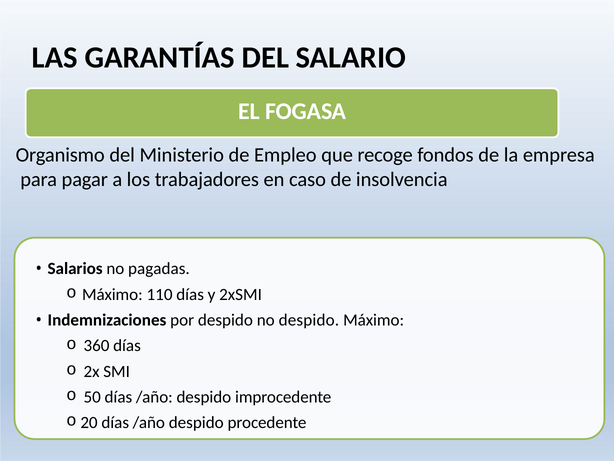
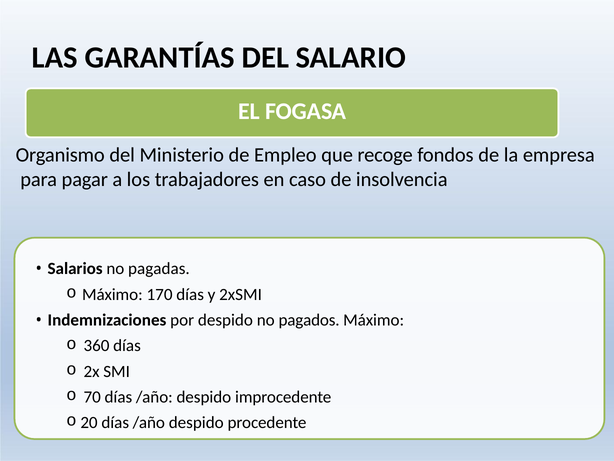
110: 110 -> 170 (160, 294)
no despido: despido -> pagados (309, 320)
50: 50 -> 70 (92, 397)
